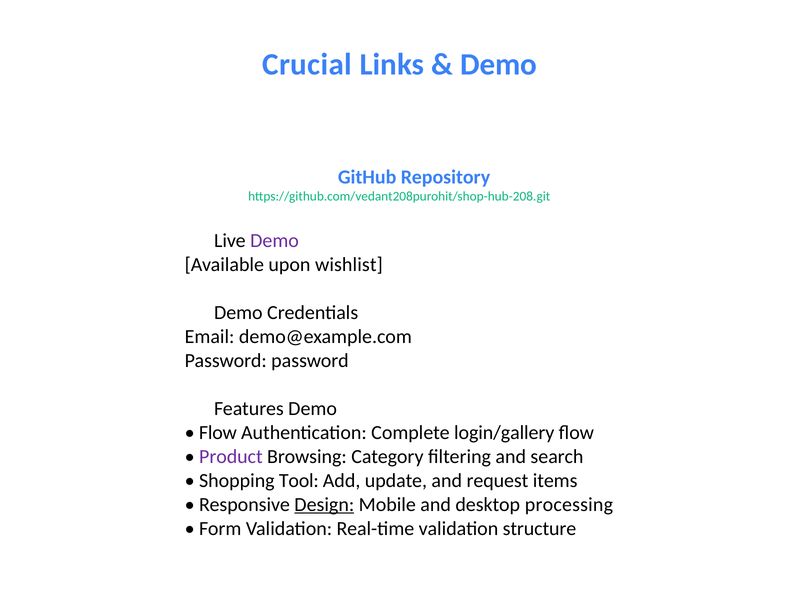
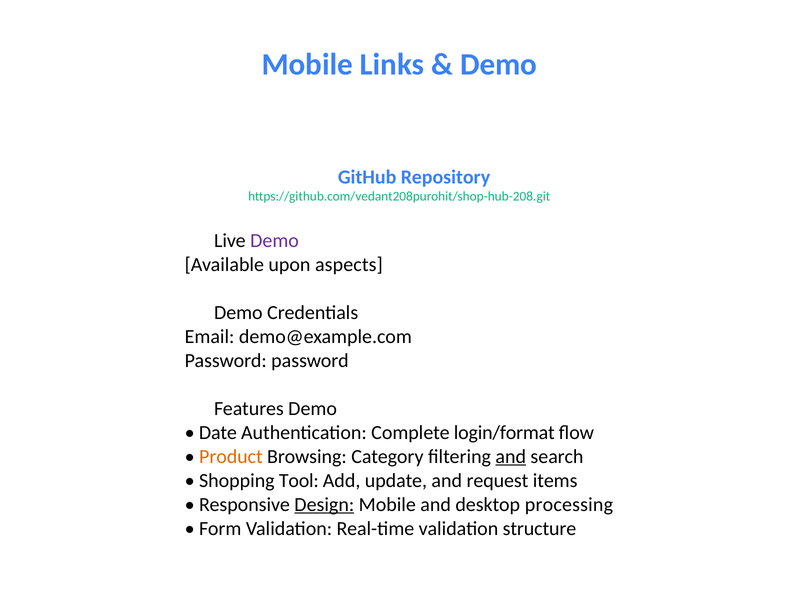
Crucial: Crucial -> Mobile (307, 65)
wishlist: wishlist -> aspects (349, 265)
Flow: Flow -> Date (218, 433)
login/gallery: login/gallery -> login/format (504, 433)
Product colour: purple -> orange (231, 457)
and underline: none -> present (511, 457)
